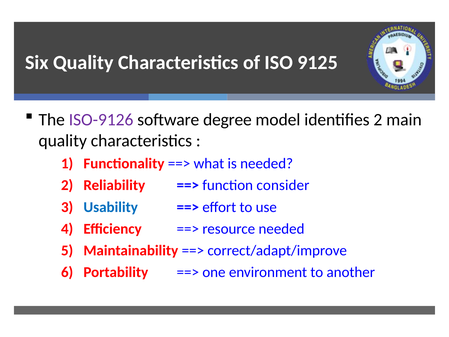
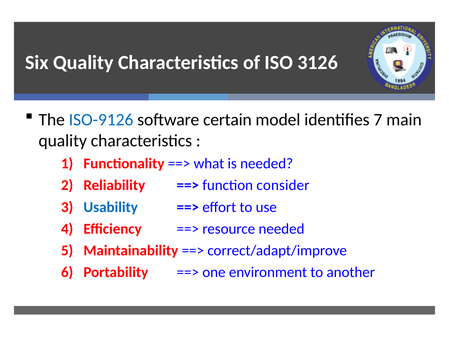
9125: 9125 -> 3126 (318, 63)
ISO-9126 colour: purple -> blue (101, 120)
degree: degree -> certain (227, 120)
identifies 2: 2 -> 7 (378, 120)
